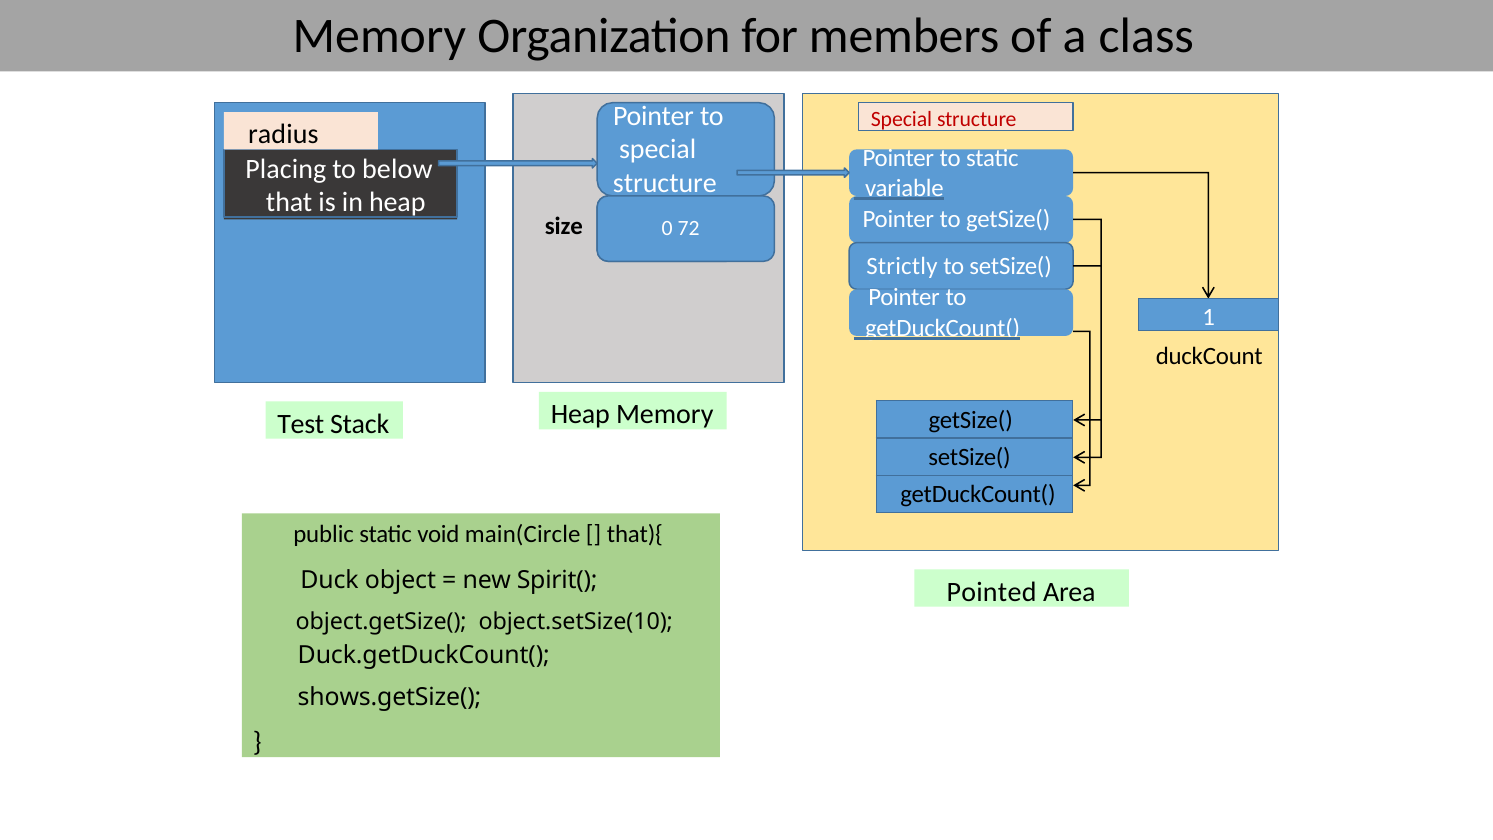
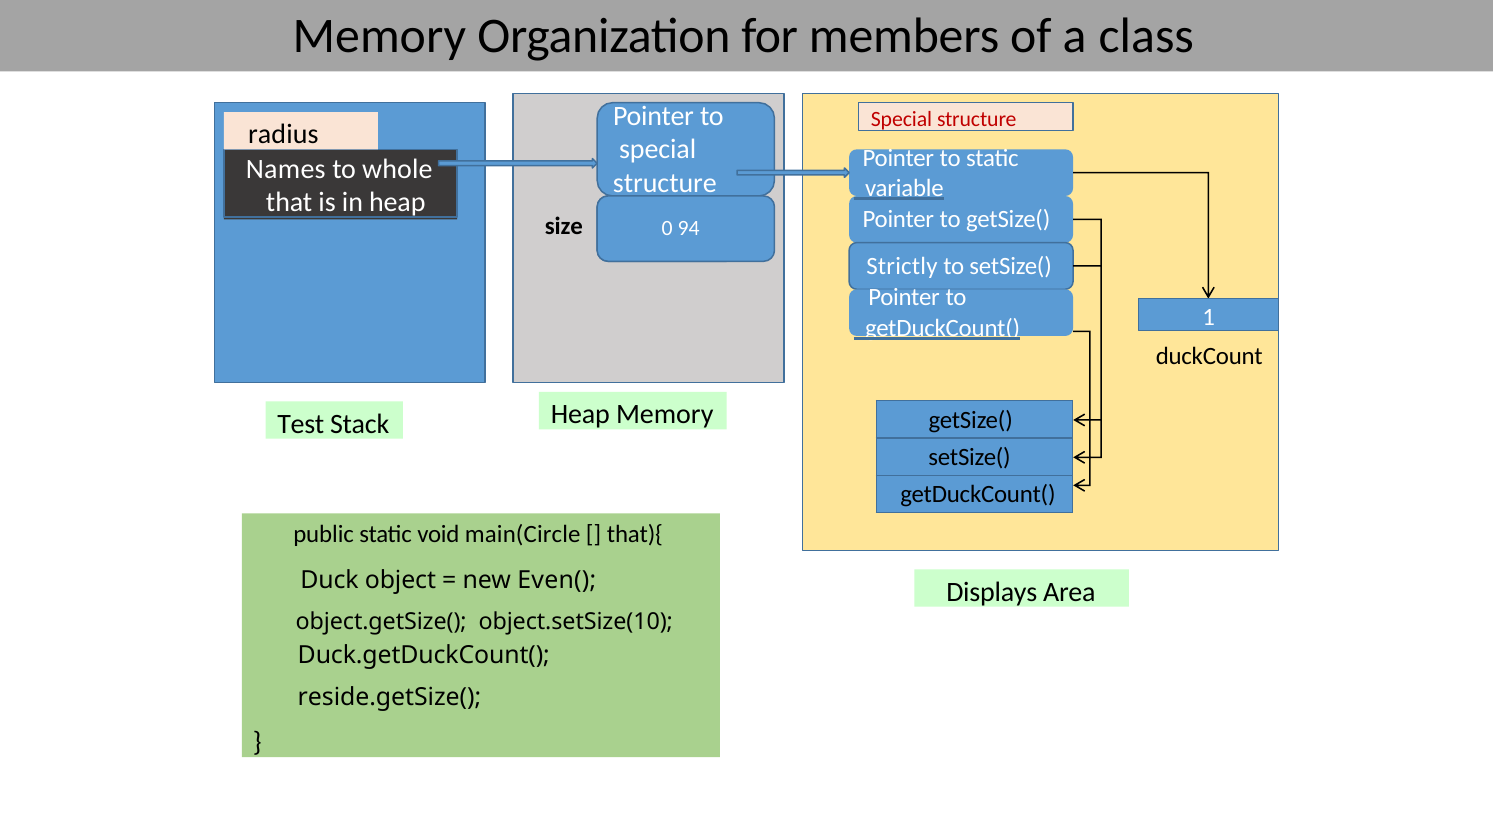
Placing: Placing -> Names (286, 169)
below: below -> whole (397, 169)
72: 72 -> 94 (689, 229)
Spirit(: Spirit( -> Even( (557, 581)
Pointed: Pointed -> Displays (992, 592)
shows.getSize(: shows.getSize( -> reside.getSize( (389, 697)
